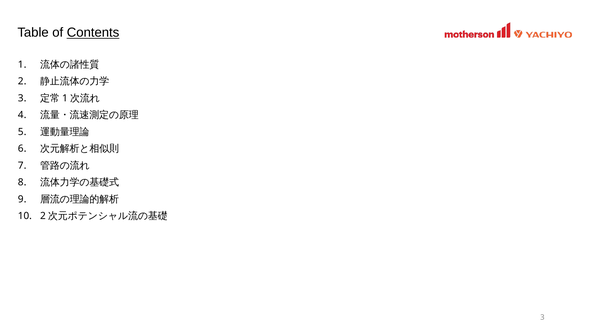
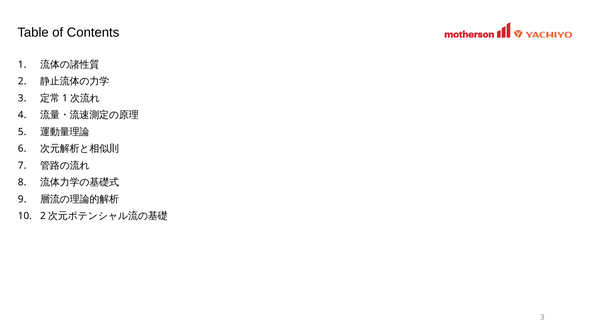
Contents underline: present -> none (93, 33)
